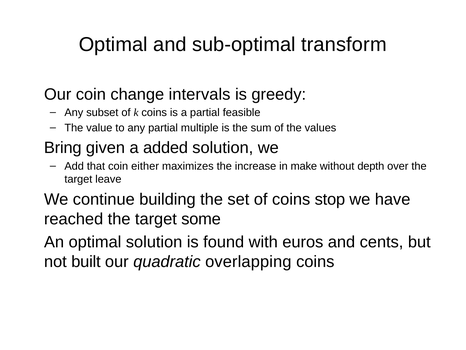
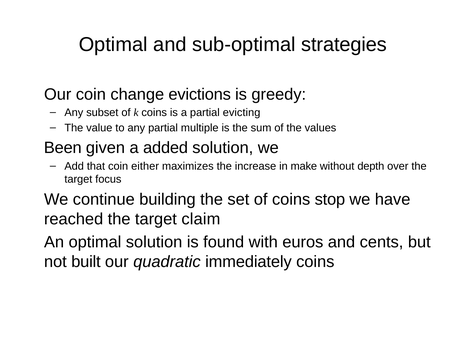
transform: transform -> strategies (344, 45)
intervals: intervals -> evictions (200, 94)
feasible: feasible -> evicting (242, 112)
Bring: Bring -> Been (63, 148)
leave: leave -> focus (108, 179)
some: some -> claim (201, 219)
overlapping: overlapping -> immediately (248, 261)
